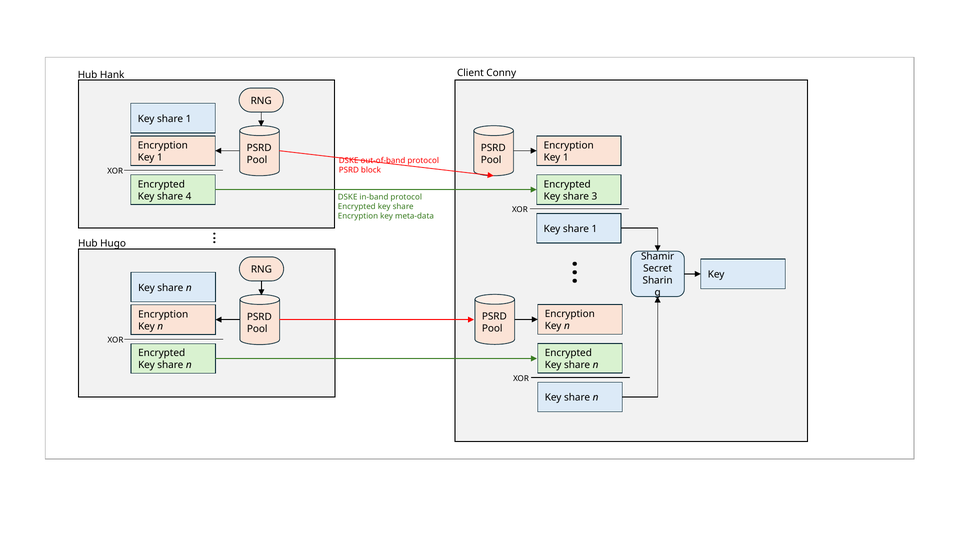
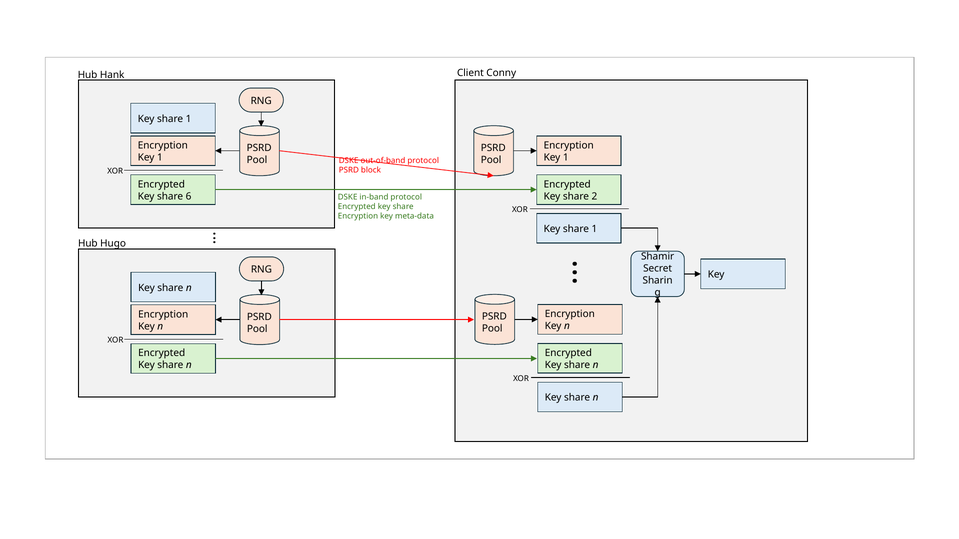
4: 4 -> 6 (189, 196)
3: 3 -> 2 (594, 196)
